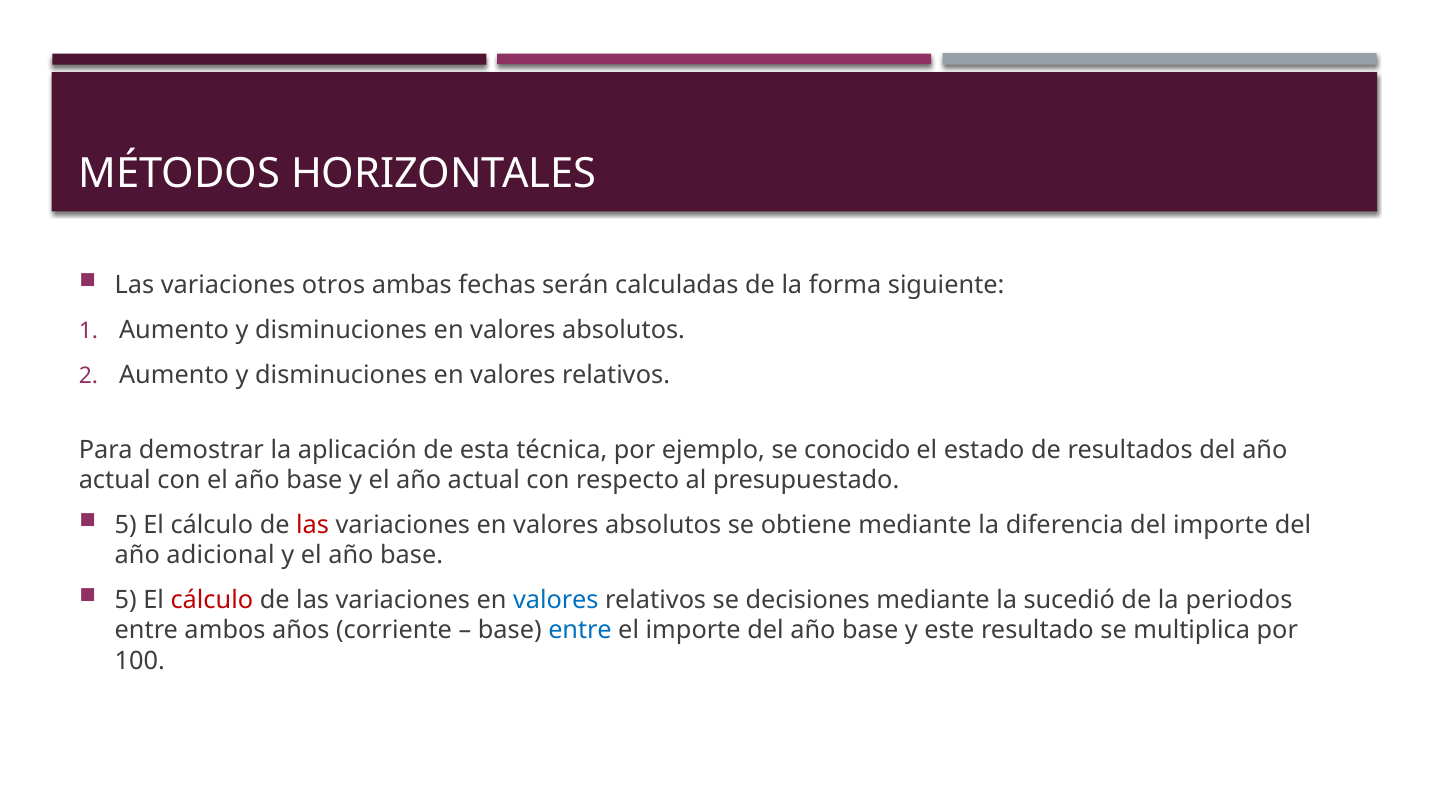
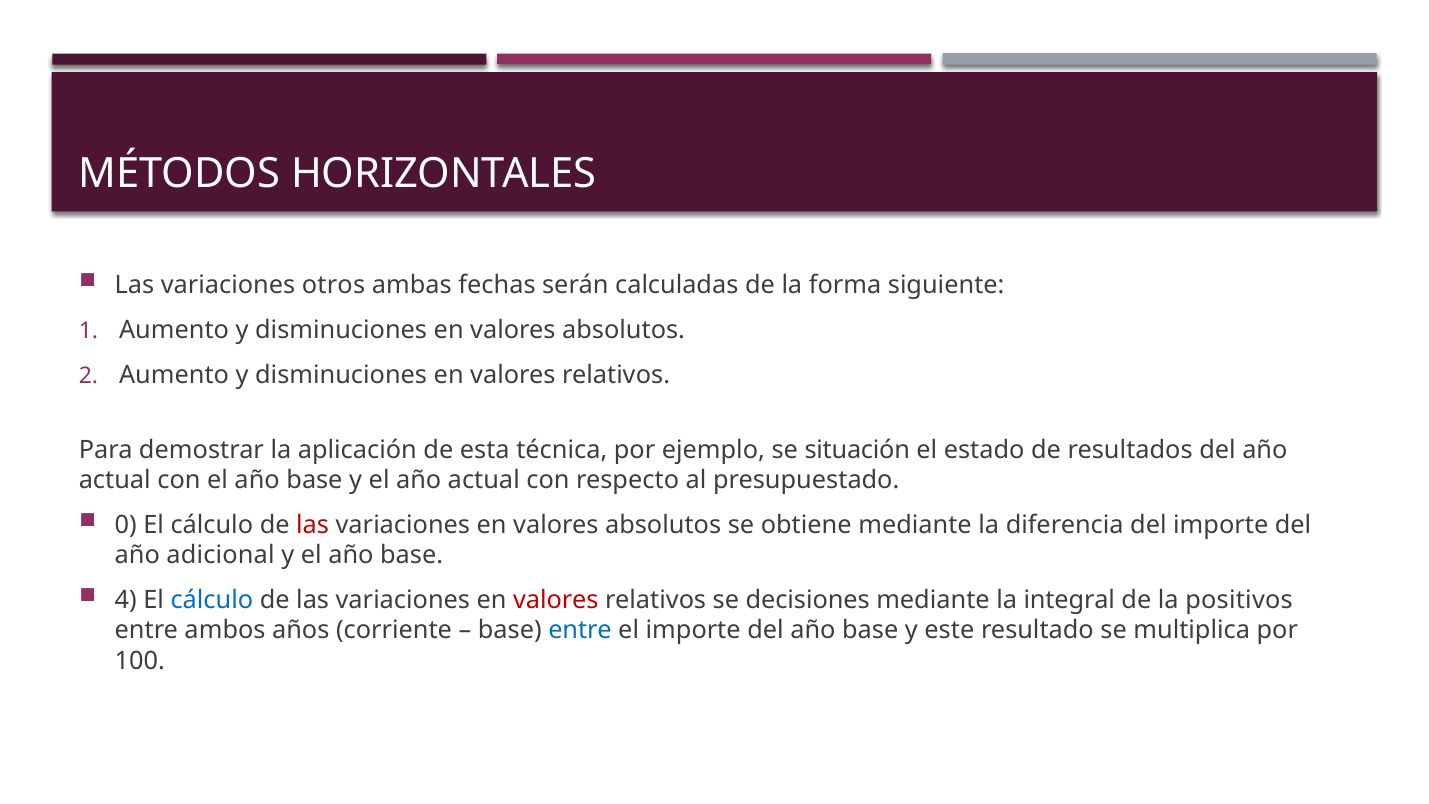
conocido: conocido -> situación (857, 450)
5: 5 -> 0 (126, 525)
5: 5 -> 4 (126, 600)
cálculo colour: red -> blue (212, 600)
valores colour: blue -> red (556, 600)
sucedió: sucedió -> integral (1069, 600)
periodos: periodos -> positivos (1239, 600)
